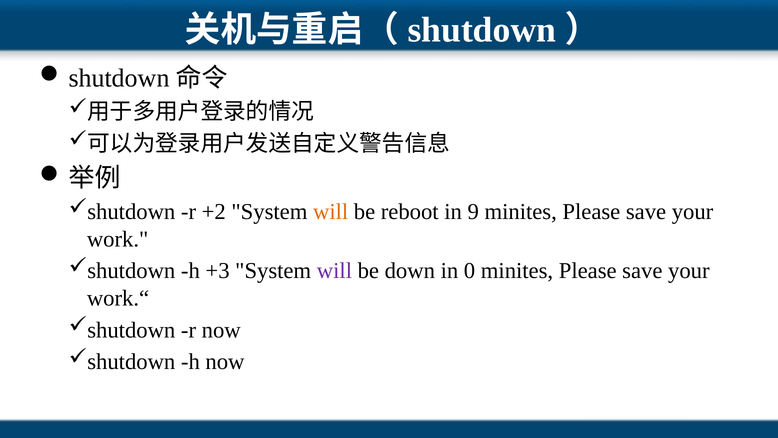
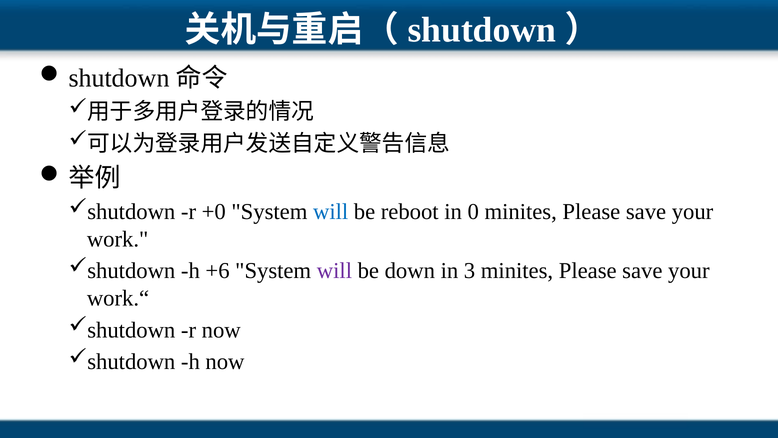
+2: +2 -> +0 (214, 212)
will colour: orange -> blue (331, 212)
9: 9 -> 0 (473, 212)
+3: +3 -> +6 (218, 271)
0: 0 -> 3 (470, 271)
